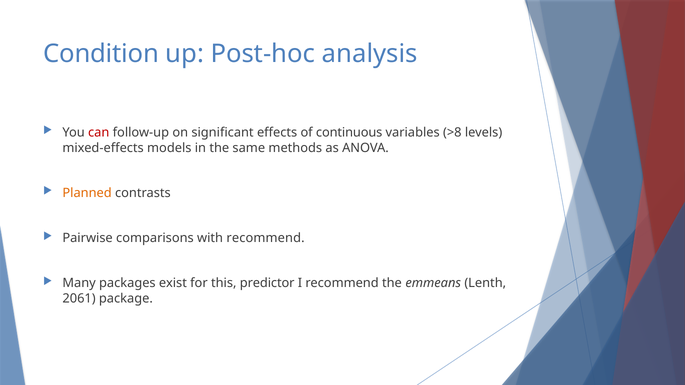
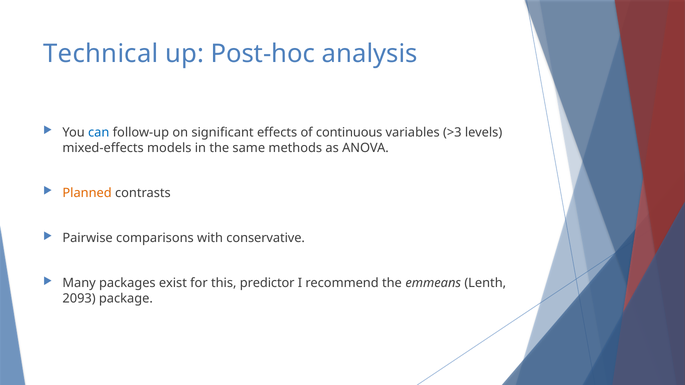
Condition: Condition -> Technical (101, 54)
can colour: red -> blue (99, 133)
>8: >8 -> >3 (452, 133)
with recommend: recommend -> conservative (266, 238)
2061: 2061 -> 2093 (79, 299)
